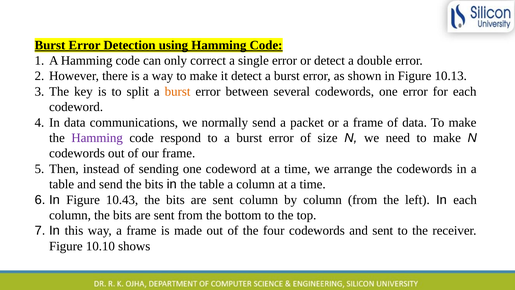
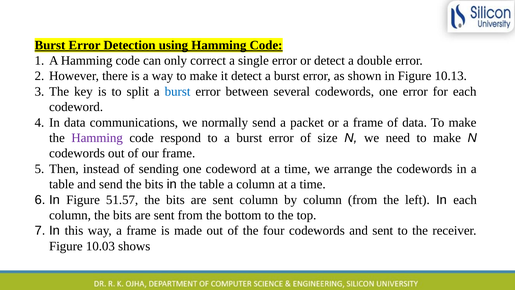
burst colour: orange -> blue (178, 91)
10.43: 10.43 -> 51.57 (122, 200)
10.10: 10.10 -> 10.03 (100, 246)
